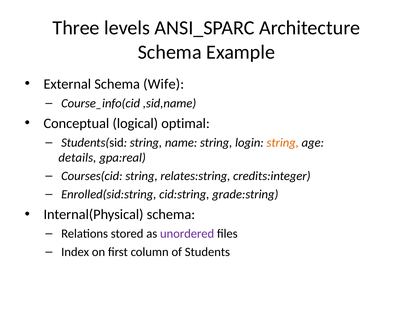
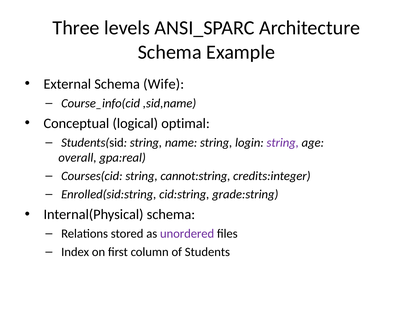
string colour: orange -> purple (283, 142)
details: details -> overall (77, 158)
relates:string: relates:string -> cannot:string (195, 176)
